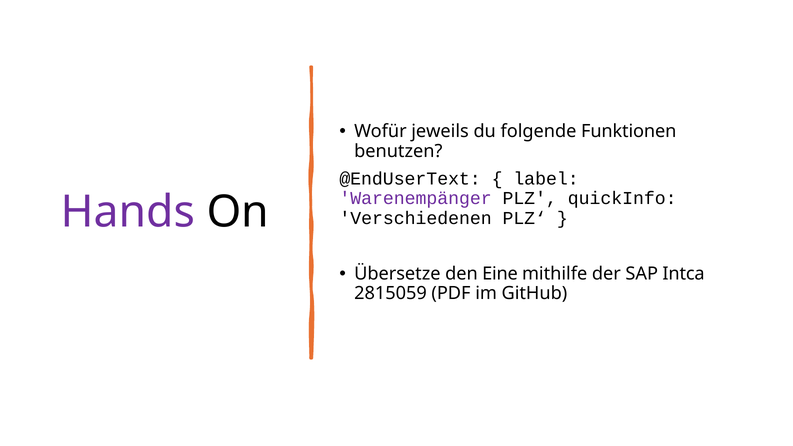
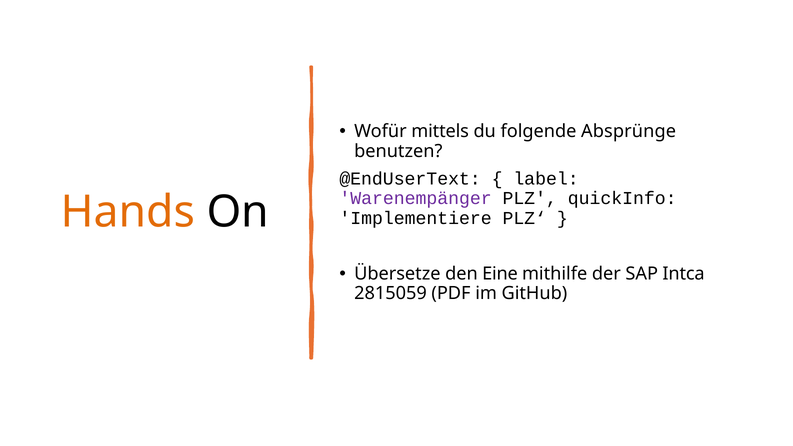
jeweils: jeweils -> mittels (440, 131)
Funktionen: Funktionen -> Absprünge (629, 131)
Hands colour: purple -> orange (128, 212)
Verschiedenen: Verschiedenen -> Implementiere (416, 218)
